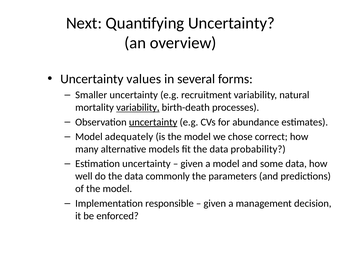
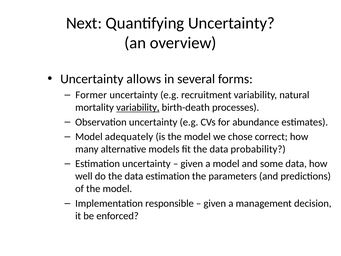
values: values -> allows (144, 79)
Smaller: Smaller -> Former (91, 95)
uncertainty underline: present -> none (153, 122)
data commonly: commonly -> estimation (168, 176)
